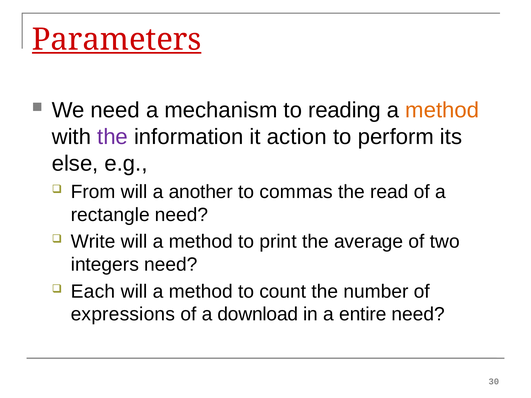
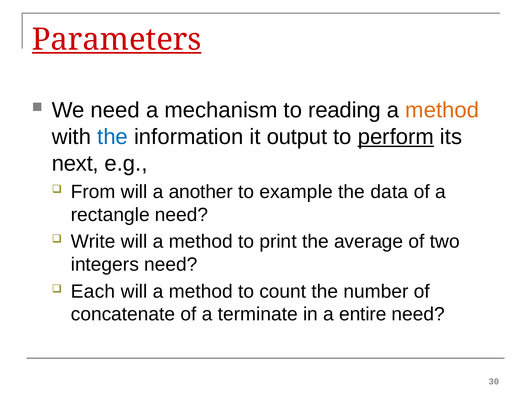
the colour: purple -> blue (113, 137)
action: action -> output (297, 137)
perform underline: none -> present (396, 137)
else: else -> next (75, 163)
commas: commas -> example (296, 192)
read: read -> data (389, 192)
expressions: expressions -> concatenate (123, 315)
download: download -> terminate (258, 315)
